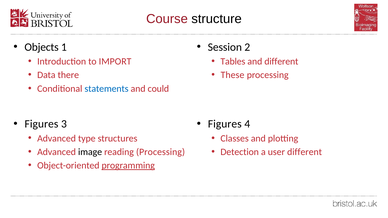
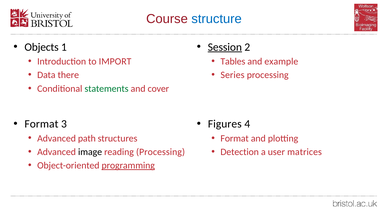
structure colour: black -> blue (217, 19)
Session underline: none -> present (225, 47)
and different: different -> example (281, 62)
These: These -> Series (233, 75)
statements colour: blue -> green (107, 89)
could: could -> cover (158, 89)
Figures: Figures -> Format (41, 124)
type: type -> path (87, 138)
Classes: Classes -> Format (235, 139)
user different: different -> matrices (305, 152)
